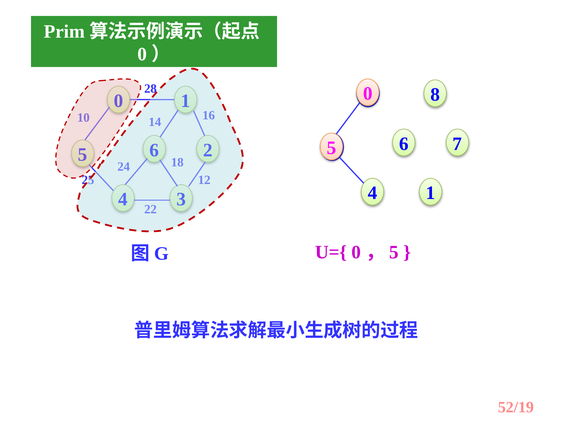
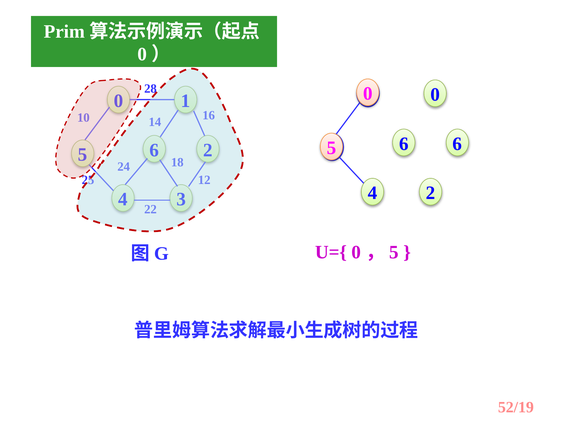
8: 8 -> 0 (435, 95)
6 7: 7 -> 6 (457, 144)
4 1: 1 -> 2 (431, 193)
